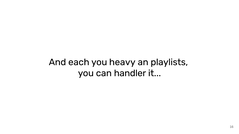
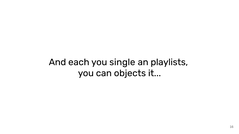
heavy: heavy -> single (122, 62)
handler: handler -> objects (130, 73)
